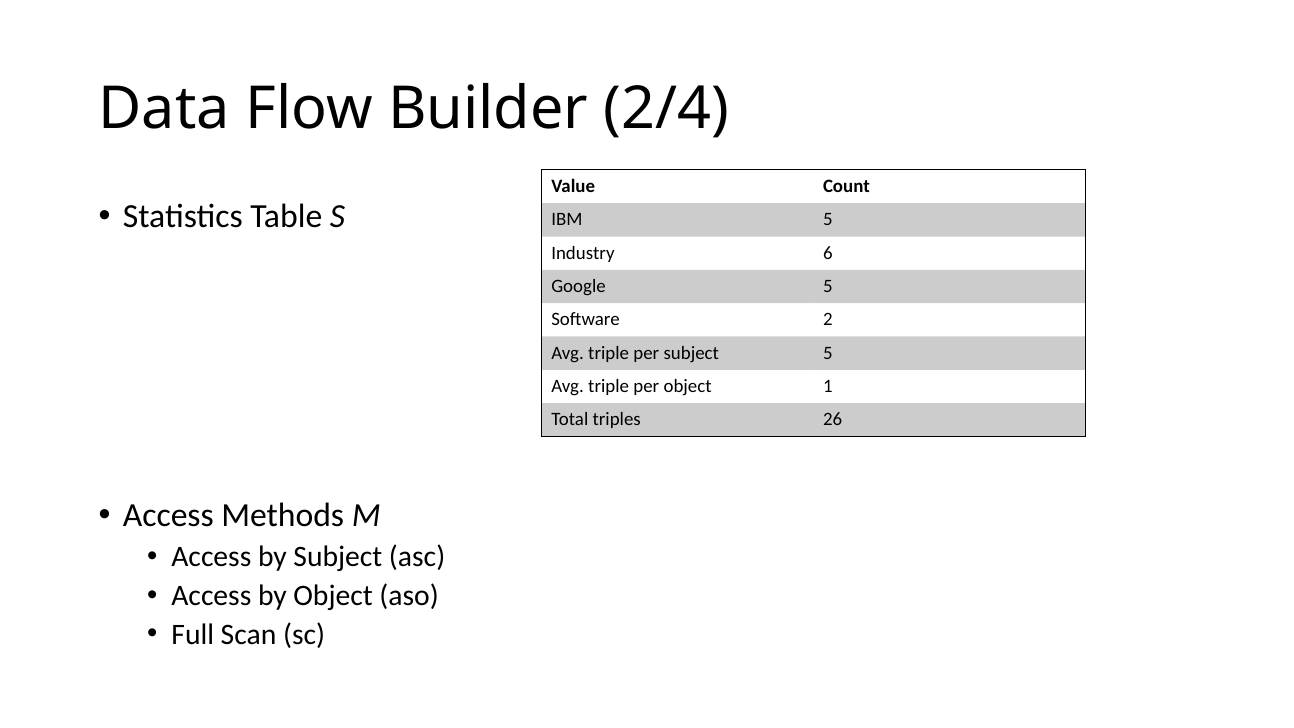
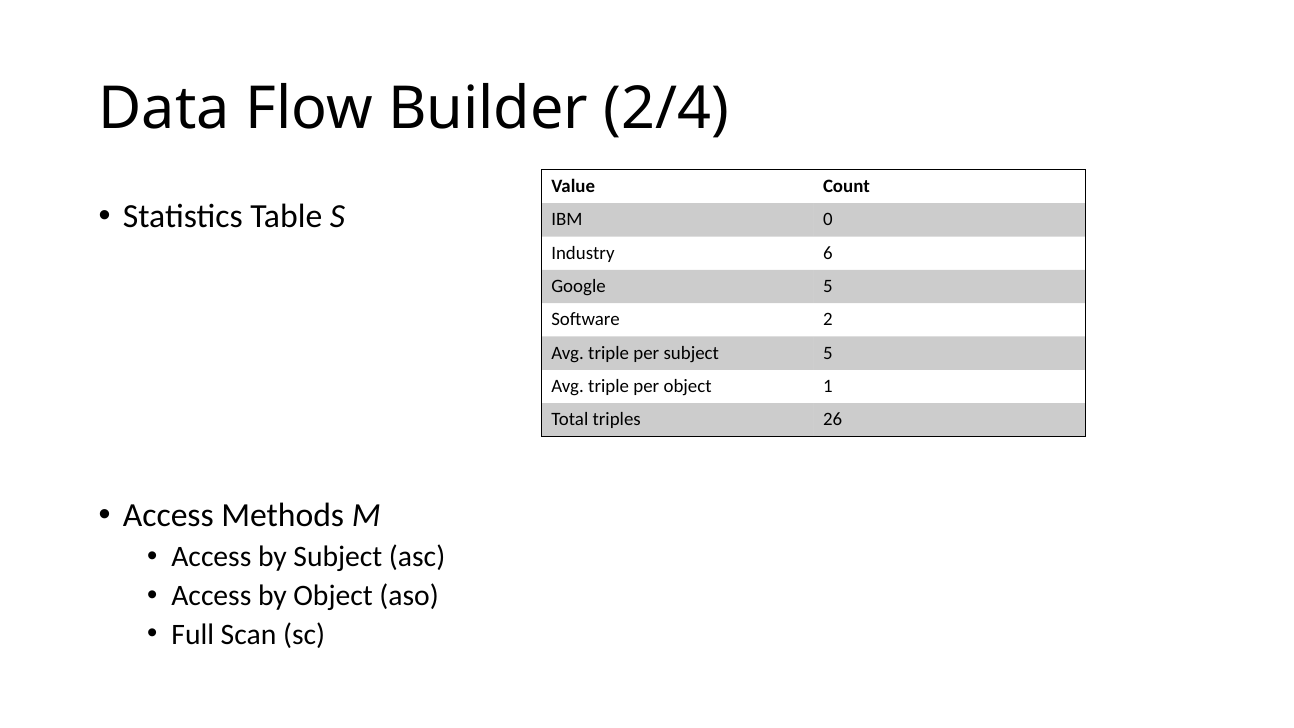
IBM 5: 5 -> 0 (828, 220)
